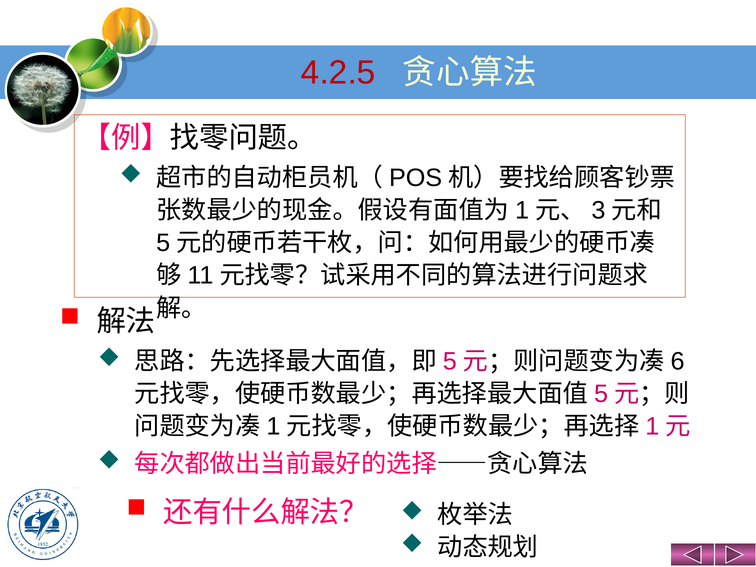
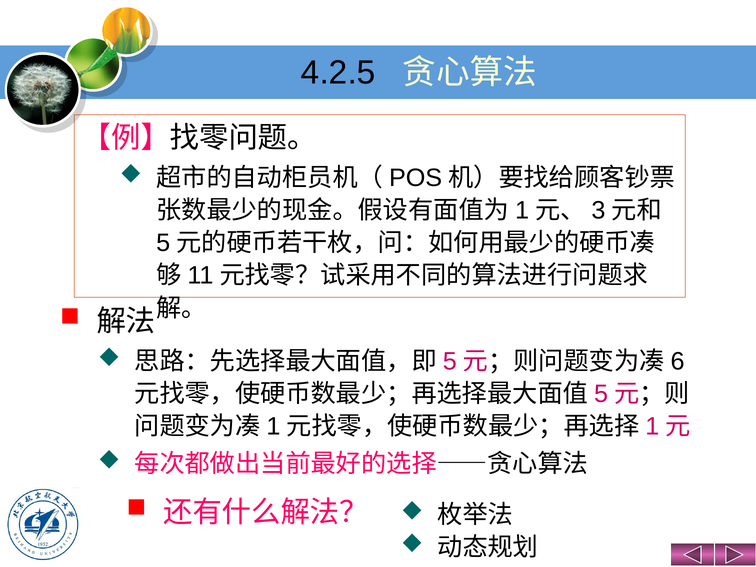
4.2.5 colour: red -> black (338, 73)
